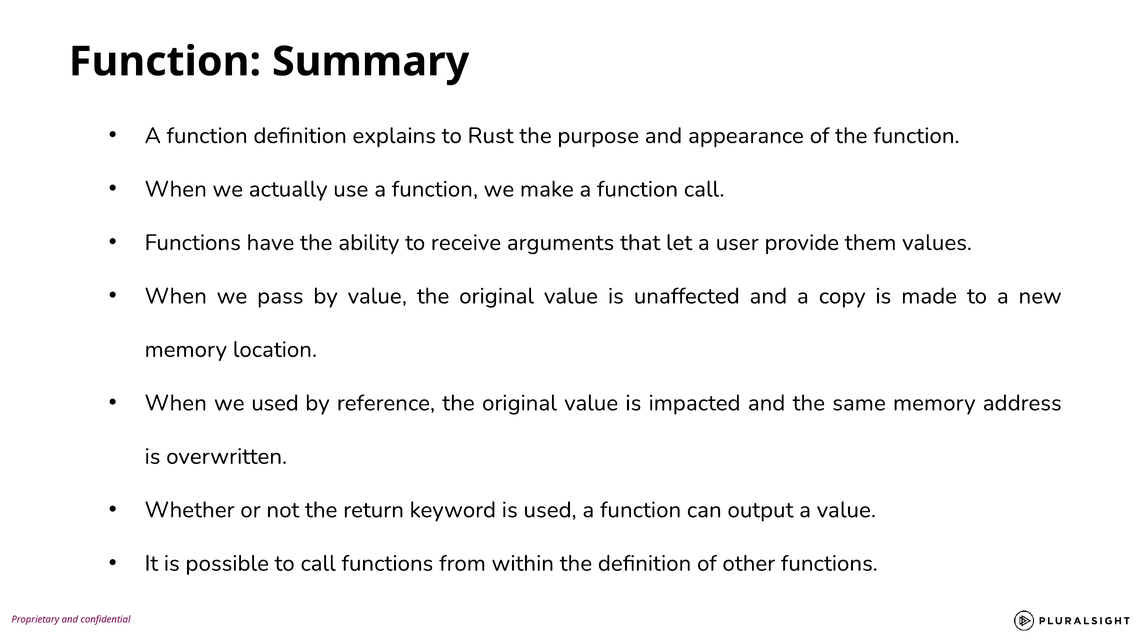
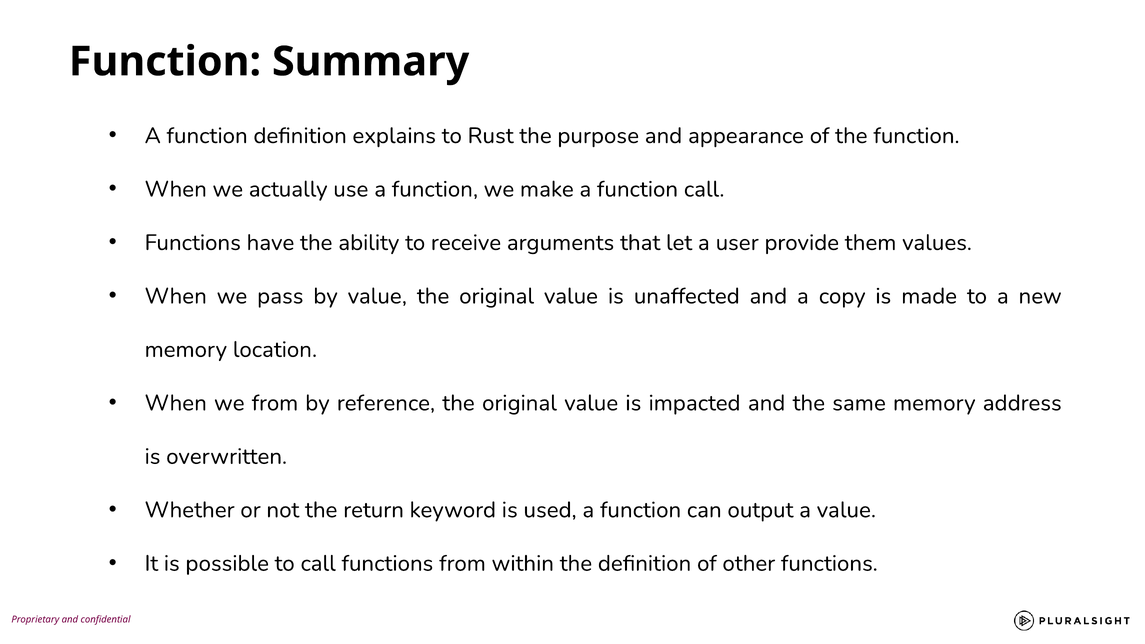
we used: used -> from (275, 403)
